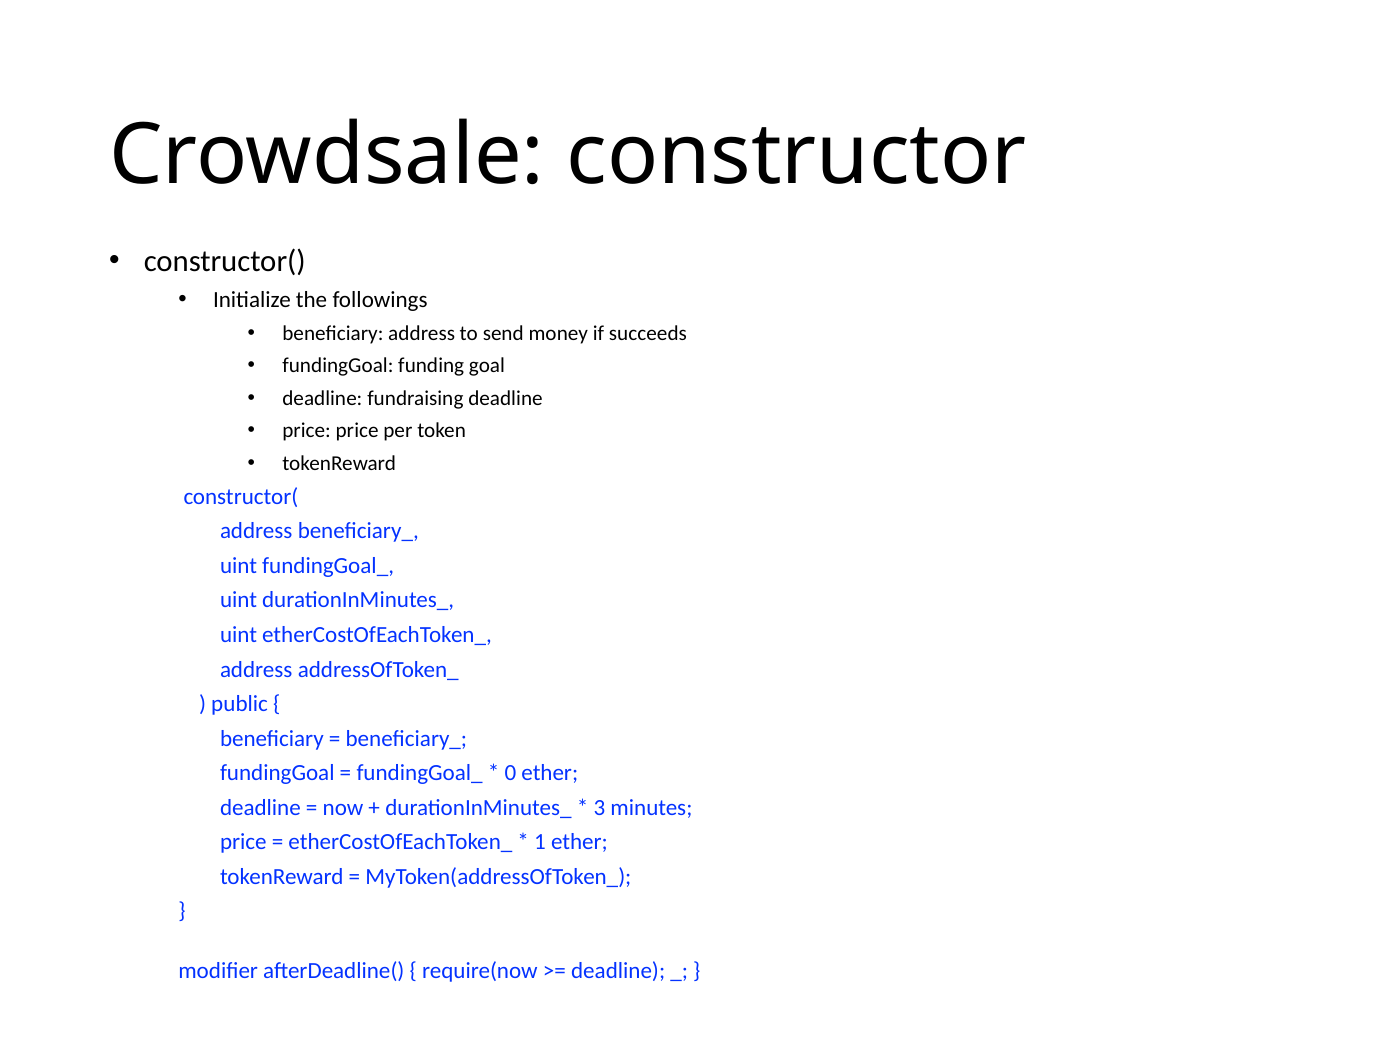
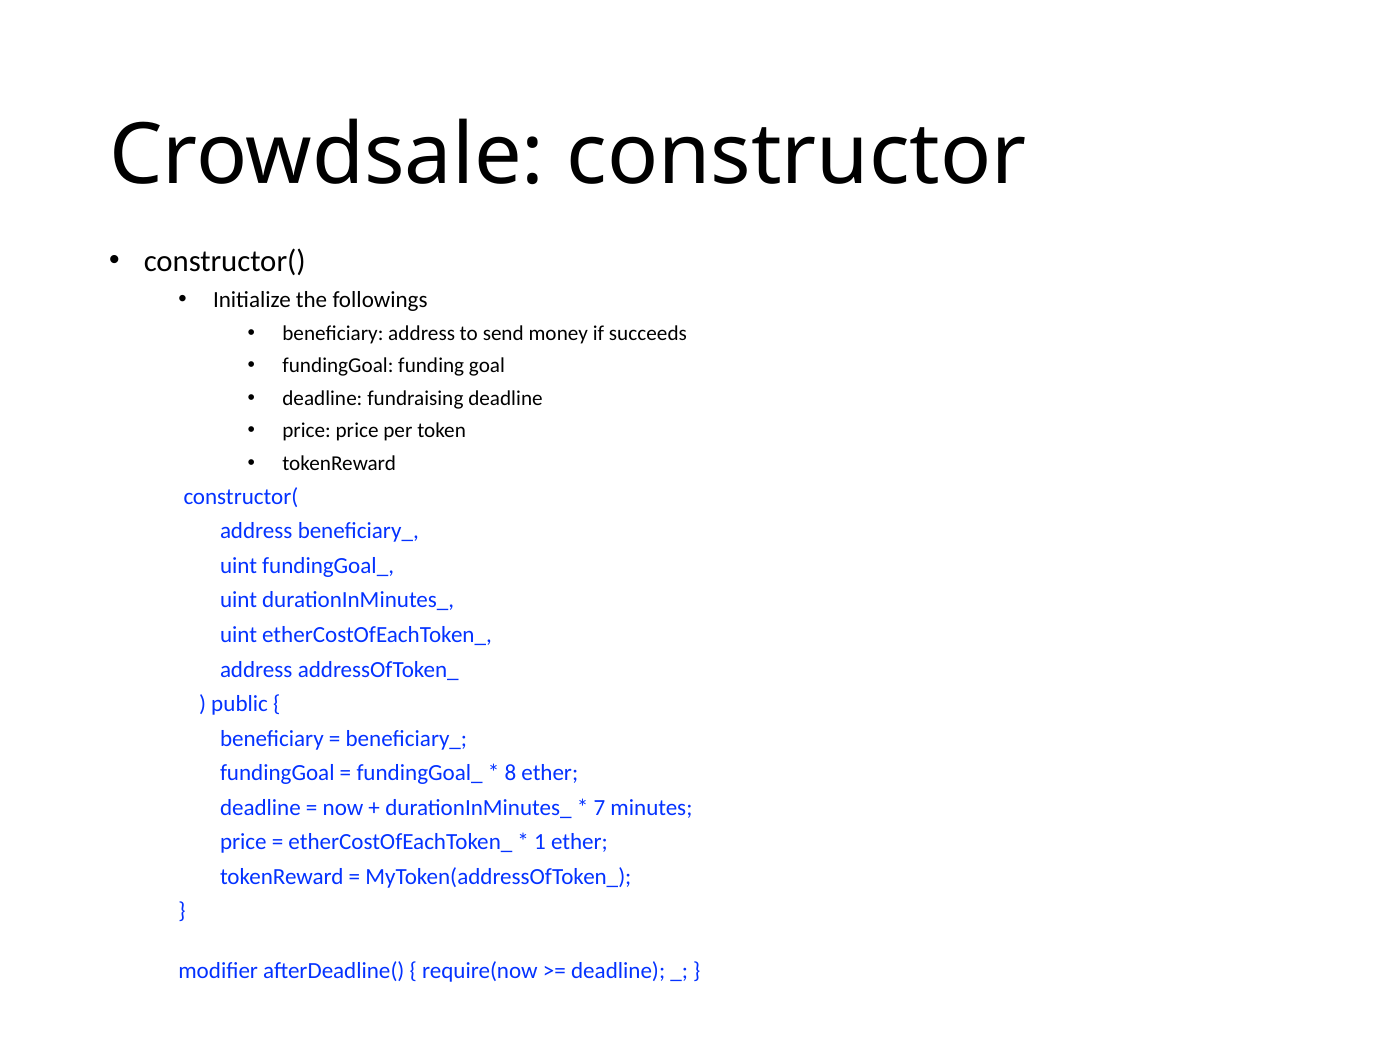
0: 0 -> 8 (510, 773)
3: 3 -> 7 (599, 807)
